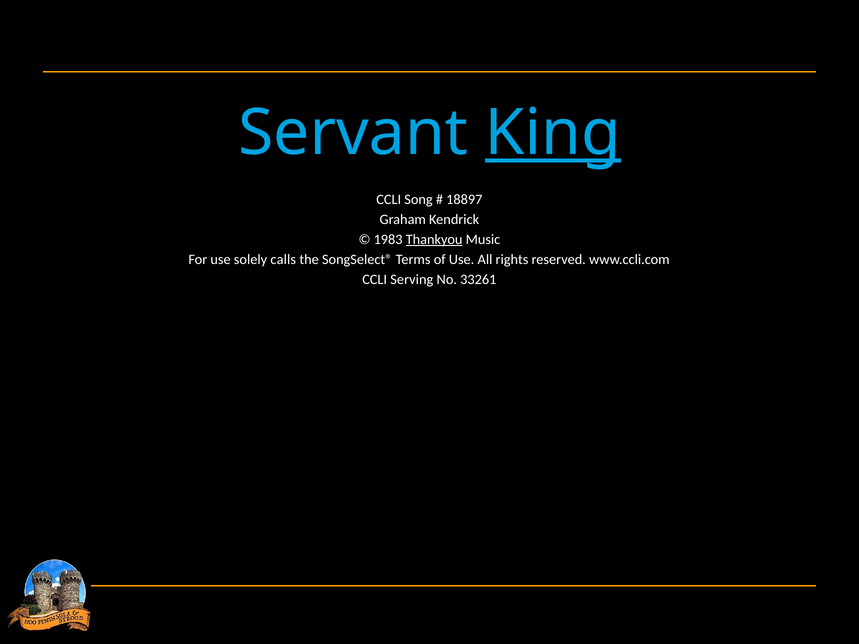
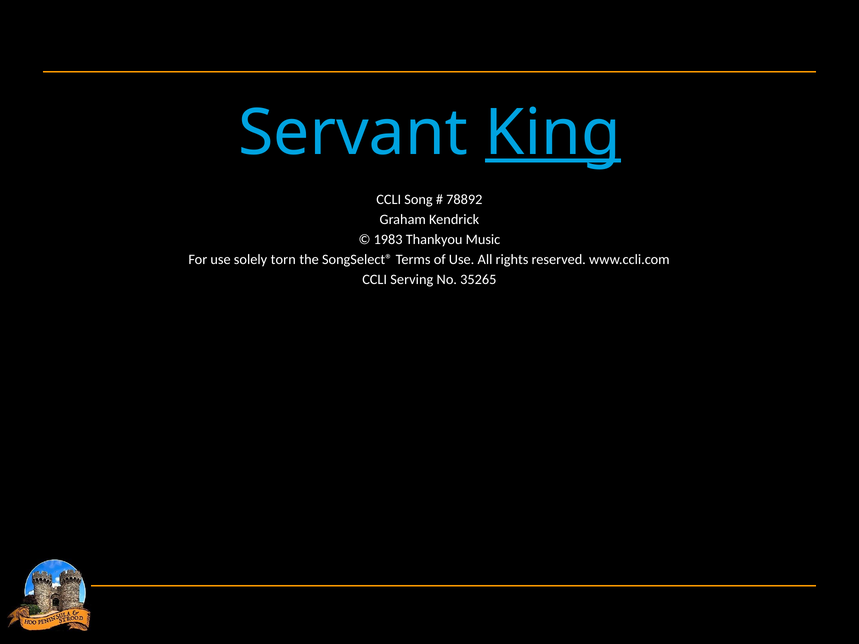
18897: 18897 -> 78892 (464, 199)
Thankyou underline: present -> none (434, 240)
calls: calls -> torn (283, 260)
33261: 33261 -> 35265 (478, 280)
